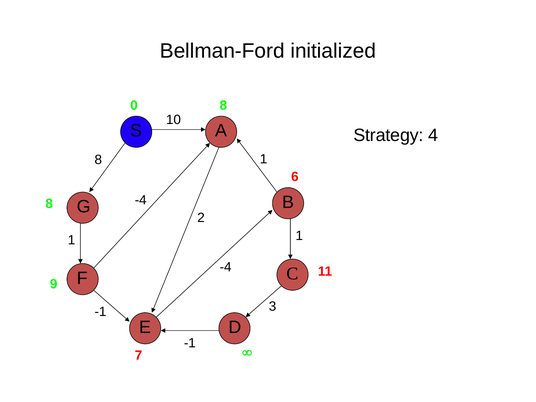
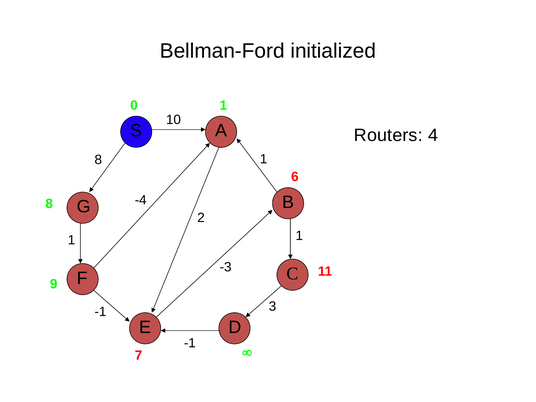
0 8: 8 -> 1 (223, 105)
Strategy: Strategy -> Routers (388, 135)
-4: -4 -> -3 (226, 267)
